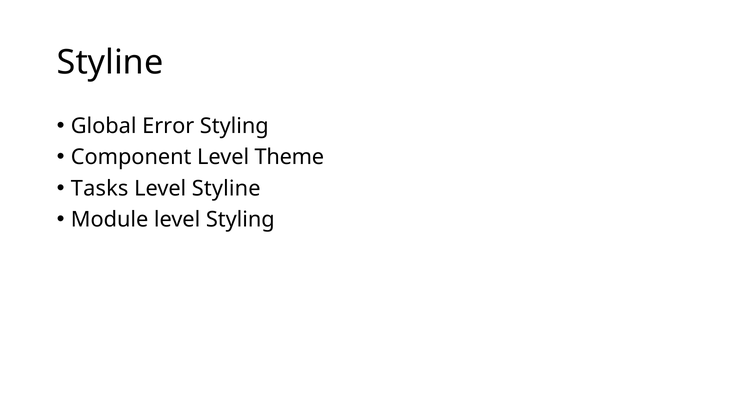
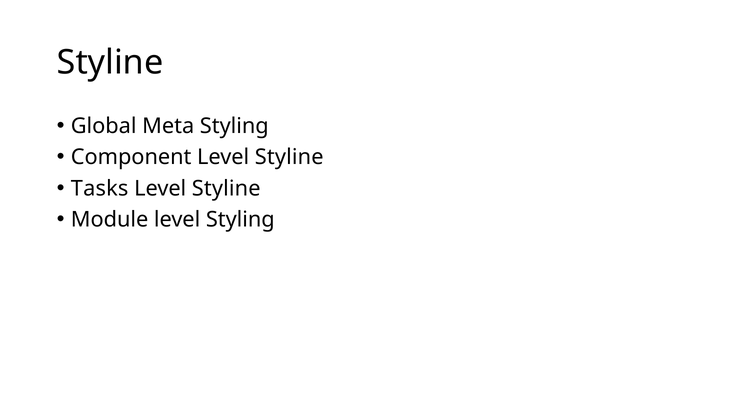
Error: Error -> Meta (168, 126)
Component Level Theme: Theme -> Styline (289, 157)
